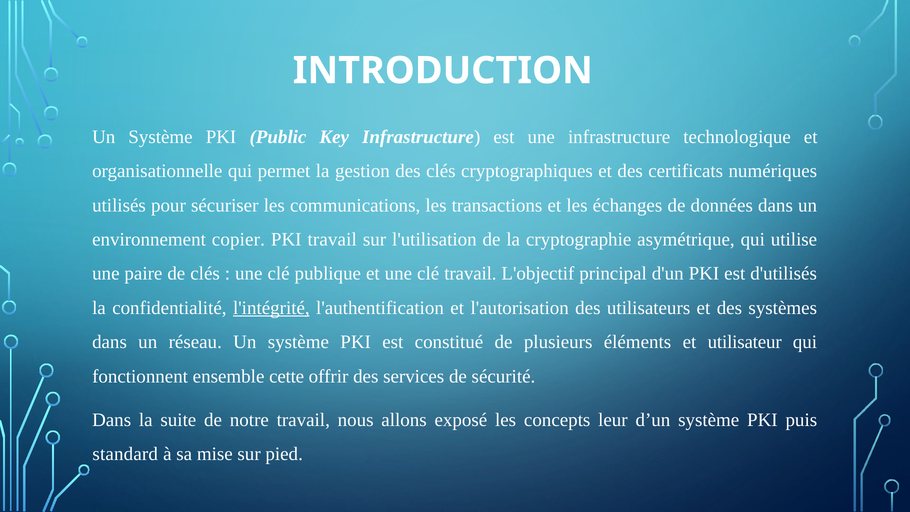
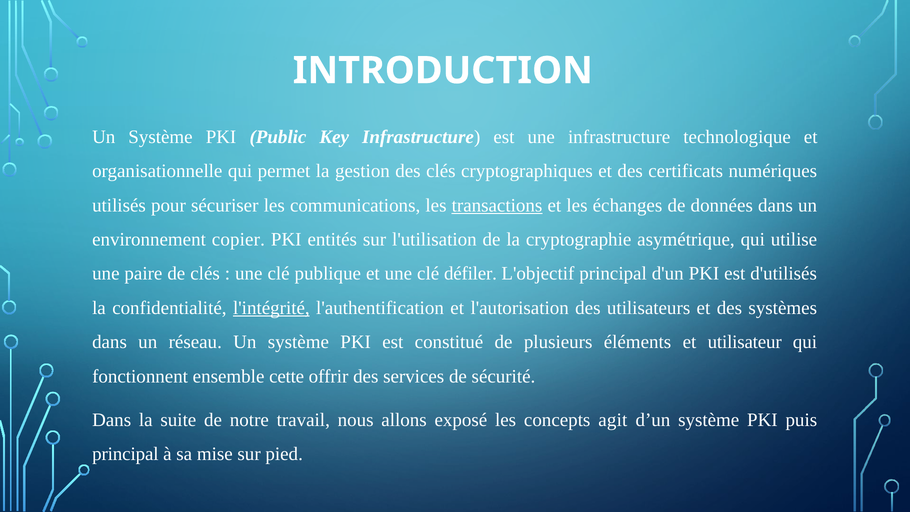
transactions underline: none -> present (497, 205)
PKI travail: travail -> entités (332, 239)
clé travail: travail -> défiler (470, 274)
leur: leur -> agit (613, 420)
standard: standard -> principal (125, 454)
